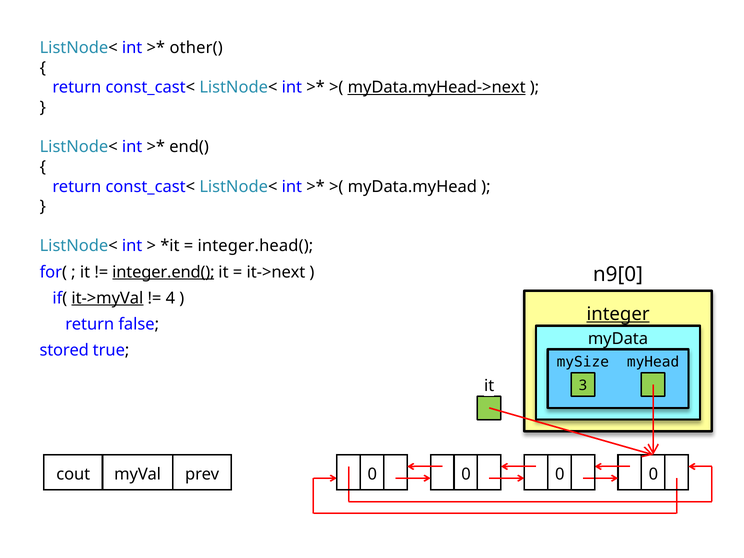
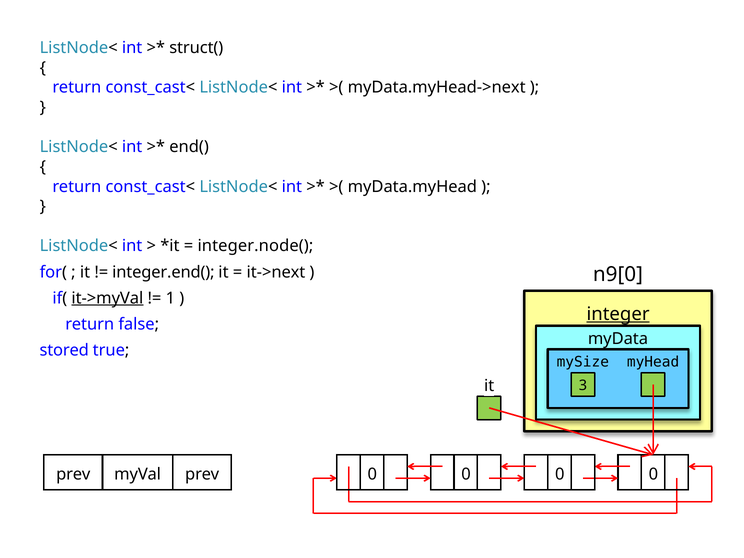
other(: other( -> struct( (196, 48)
myData.myHead->next underline: present -> none (437, 87)
integer.head(: integer.head( -> integer.node( (255, 246)
integer.end( underline: present -> none (163, 272)
4: 4 -> 1 (170, 298)
cout: cout -> prev (73, 474)
